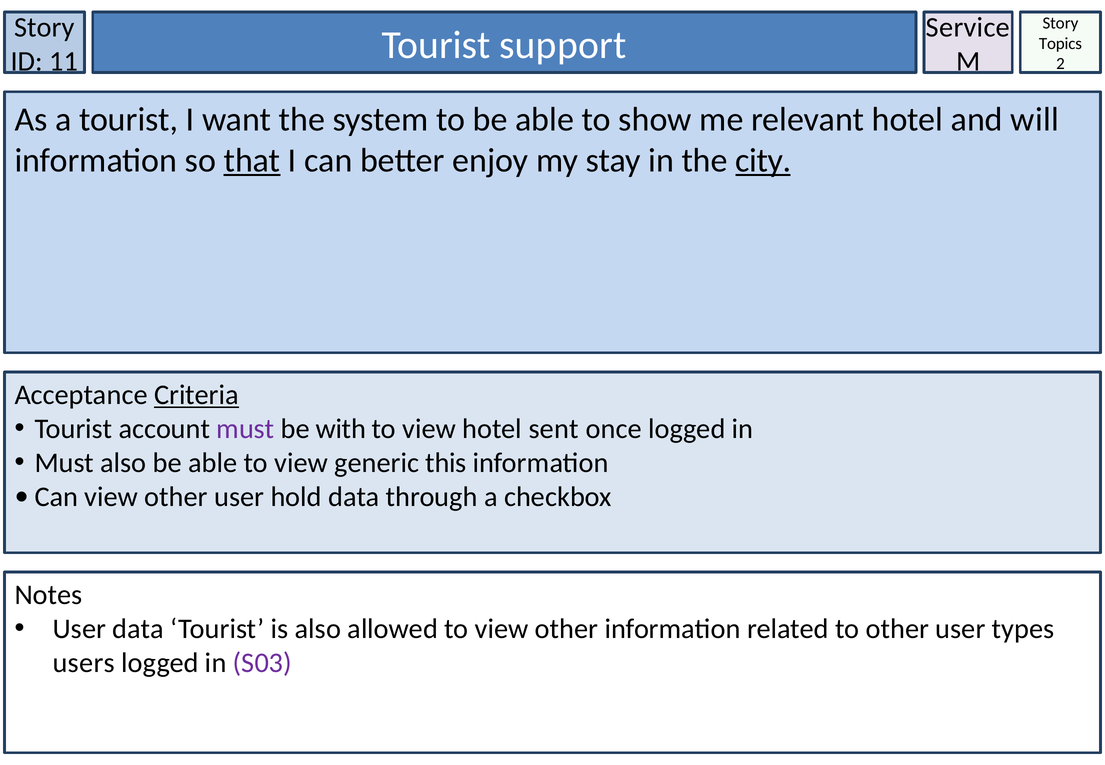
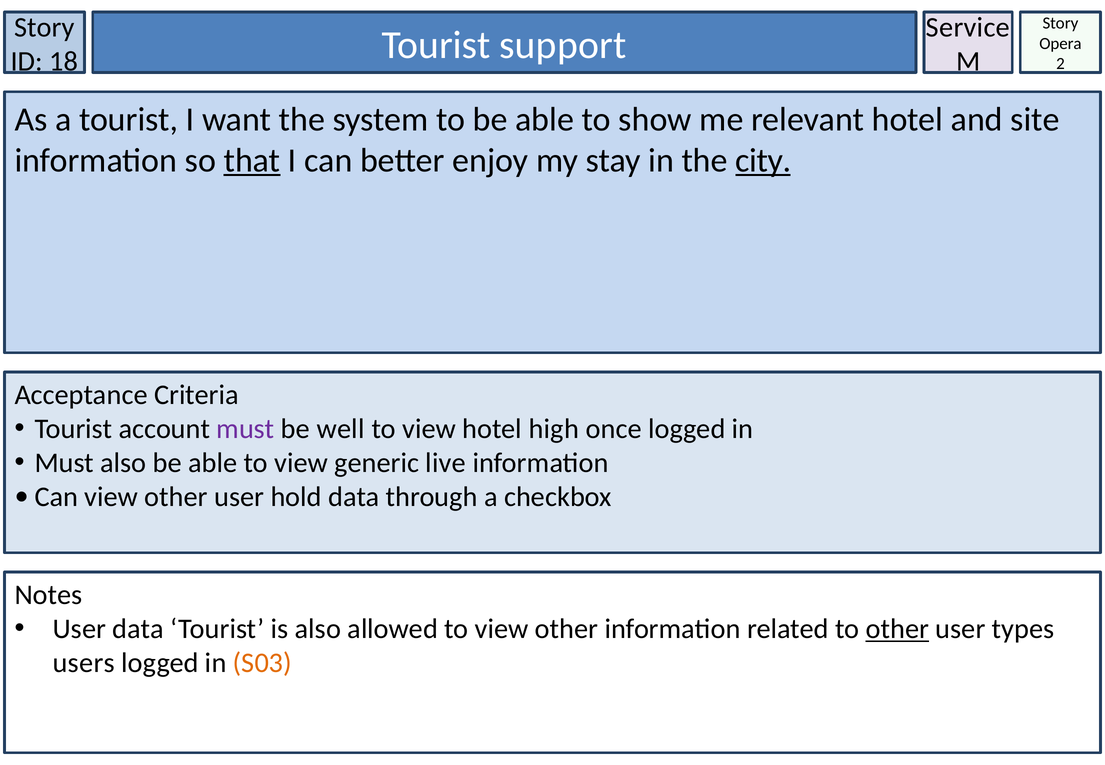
Topics: Topics -> Opera (1060, 43)
11: 11 -> 18 (64, 61)
will: will -> site (1035, 120)
Criteria underline: present -> none (196, 395)
with: with -> well (341, 429)
sent: sent -> high (554, 429)
this: this -> live (446, 463)
other underline: none -> present (897, 629)
S03 colour: purple -> orange (262, 663)
